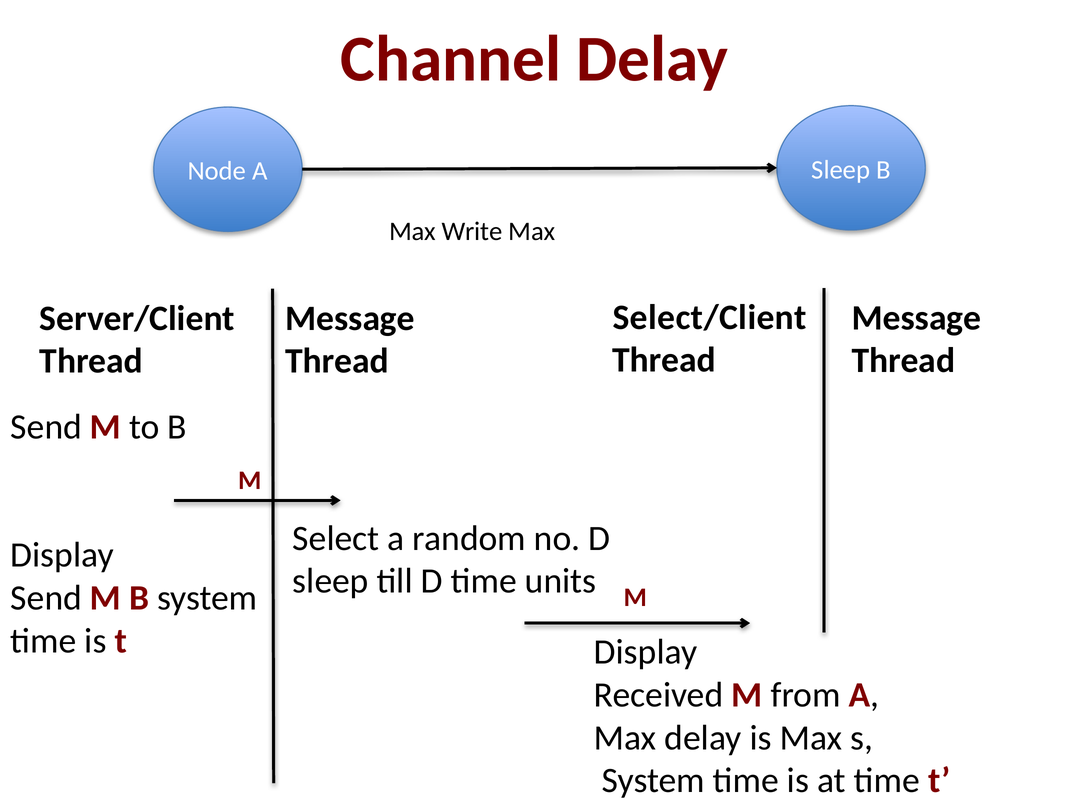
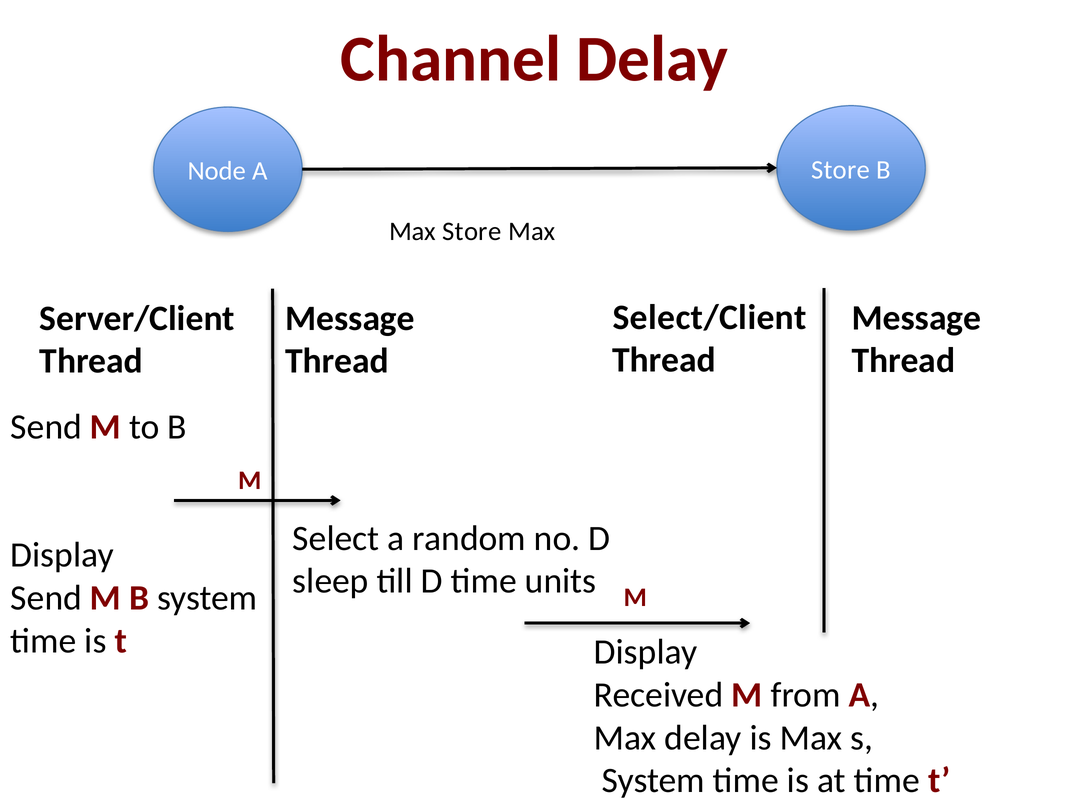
A Sleep: Sleep -> Store (841, 170)
Max Write: Write -> Store (472, 231)
